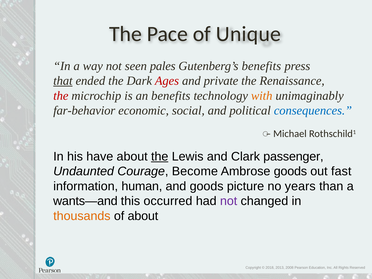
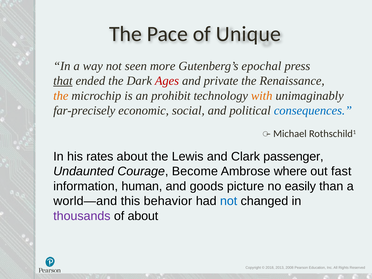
pales: pales -> more (163, 66)
Gutenberg’s benefits: benefits -> epochal (261, 66)
the colour: red -> orange (61, 96)
an benefits: benefits -> prohibit (171, 96)
far-behavior: far-behavior -> far-precisely (84, 111)
have: have -> rates (100, 156)
the underline: present -> none (160, 156)
Ambrose goods: goods -> where (290, 171)
years: years -> easily (300, 186)
wants—and: wants—and -> world—and (85, 201)
occurred: occurred -> behavior (168, 201)
not colour: purple -> blue (229, 201)
thousands colour: orange -> purple (82, 216)
